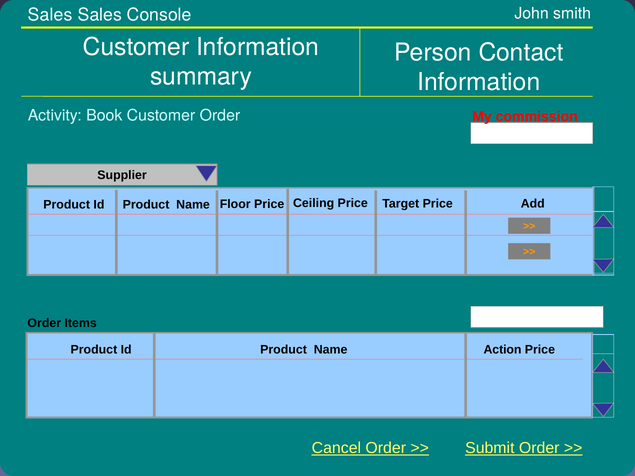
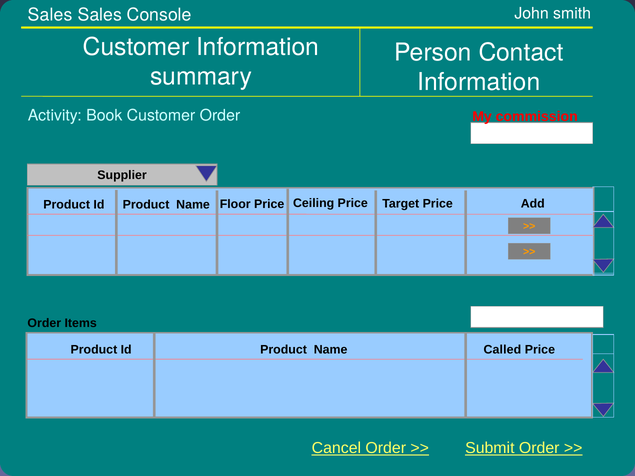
Action: Action -> Called (502, 350)
